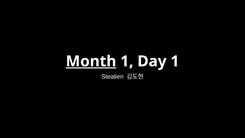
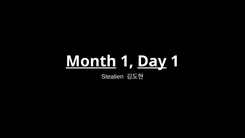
Day underline: none -> present (152, 61)
